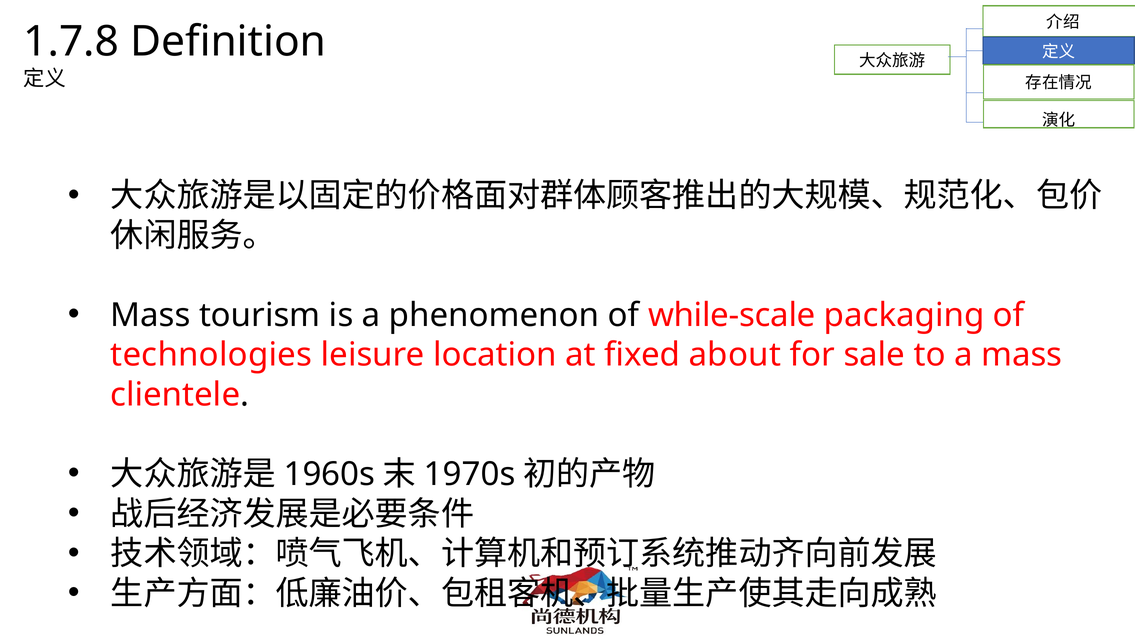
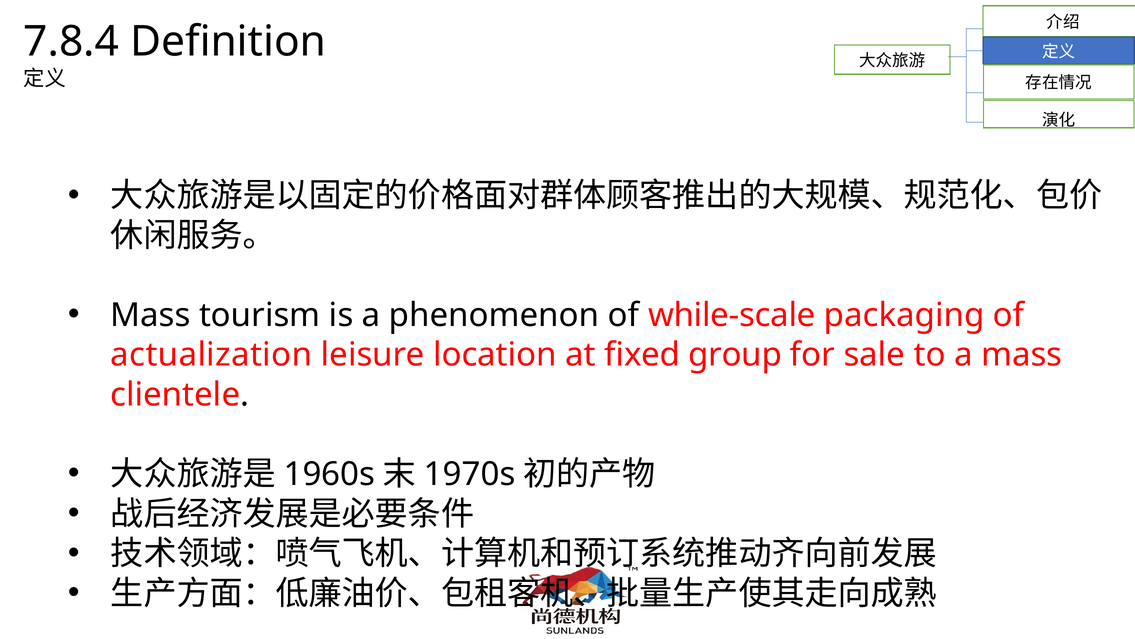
1.7.8: 1.7.8 -> 7.8.4 (71, 42)
technologies: technologies -> actualization (211, 355)
about: about -> group (735, 355)
